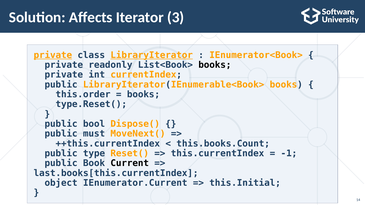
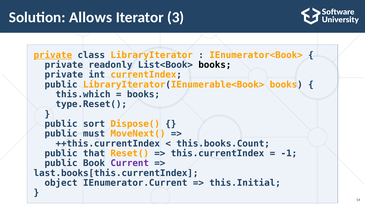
Affects: Affects -> Allows (91, 17)
LibraryIterator underline: present -> none (152, 55)
this.order: this.order -> this.which (83, 94)
bool: bool -> sort (94, 124)
type: type -> that (94, 154)
Current colour: black -> purple (130, 163)
